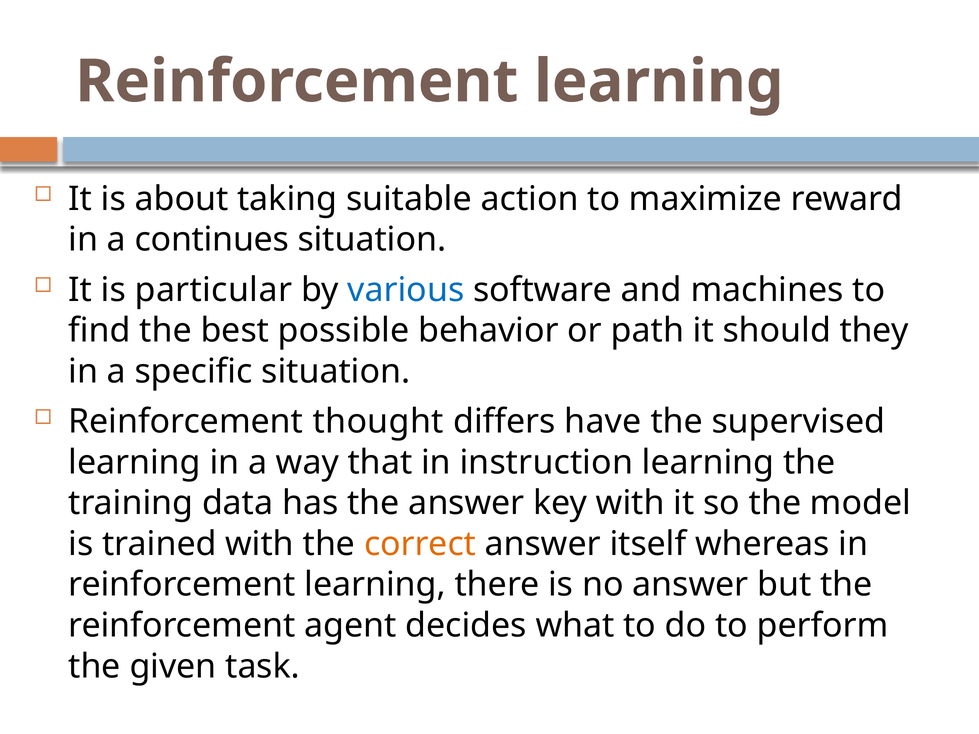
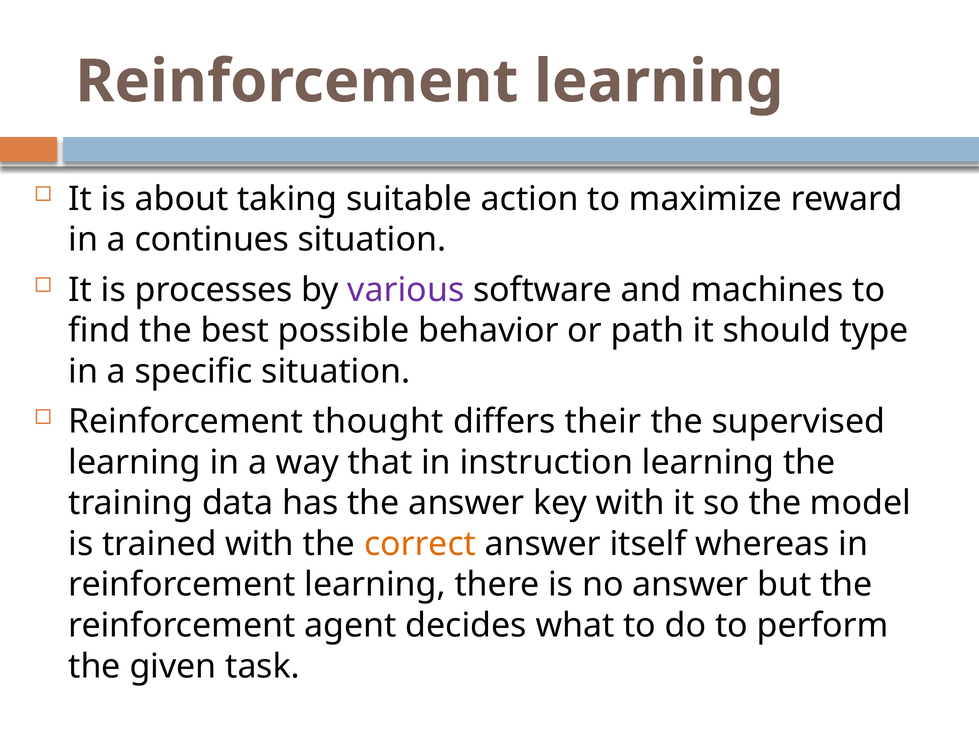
particular: particular -> processes (214, 290)
various colour: blue -> purple (406, 290)
they: they -> type (874, 331)
have: have -> their (603, 422)
